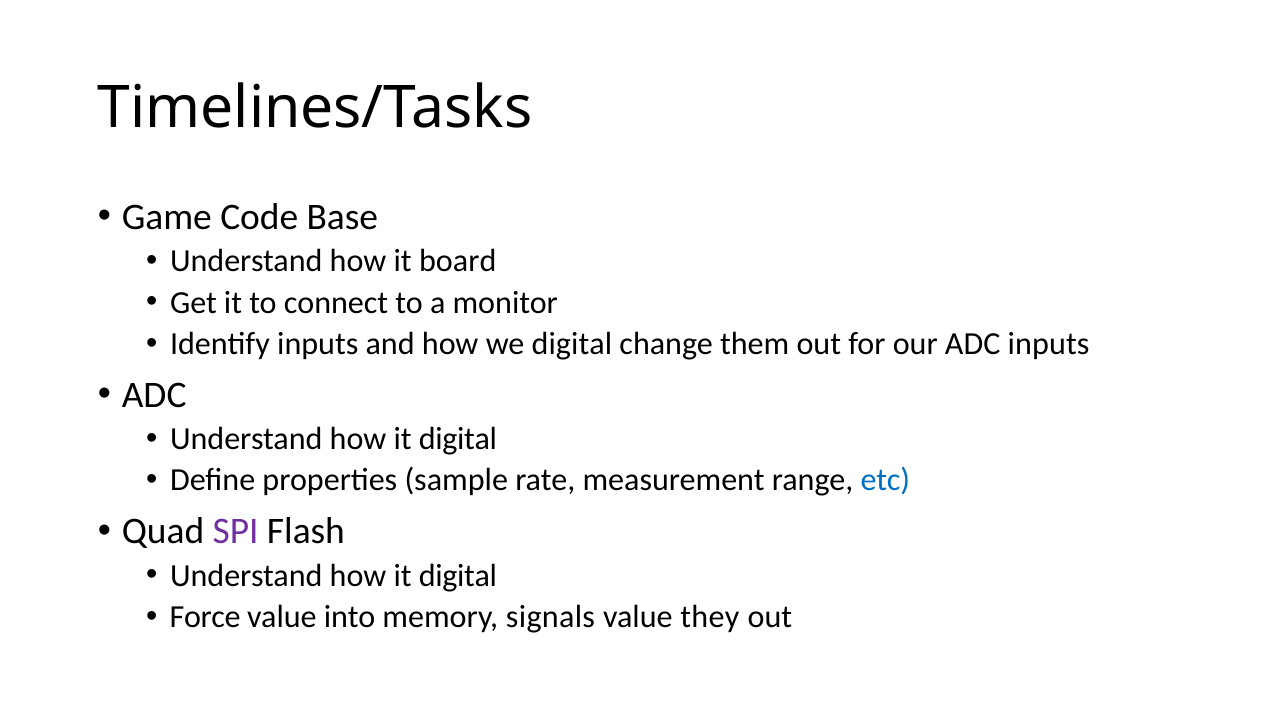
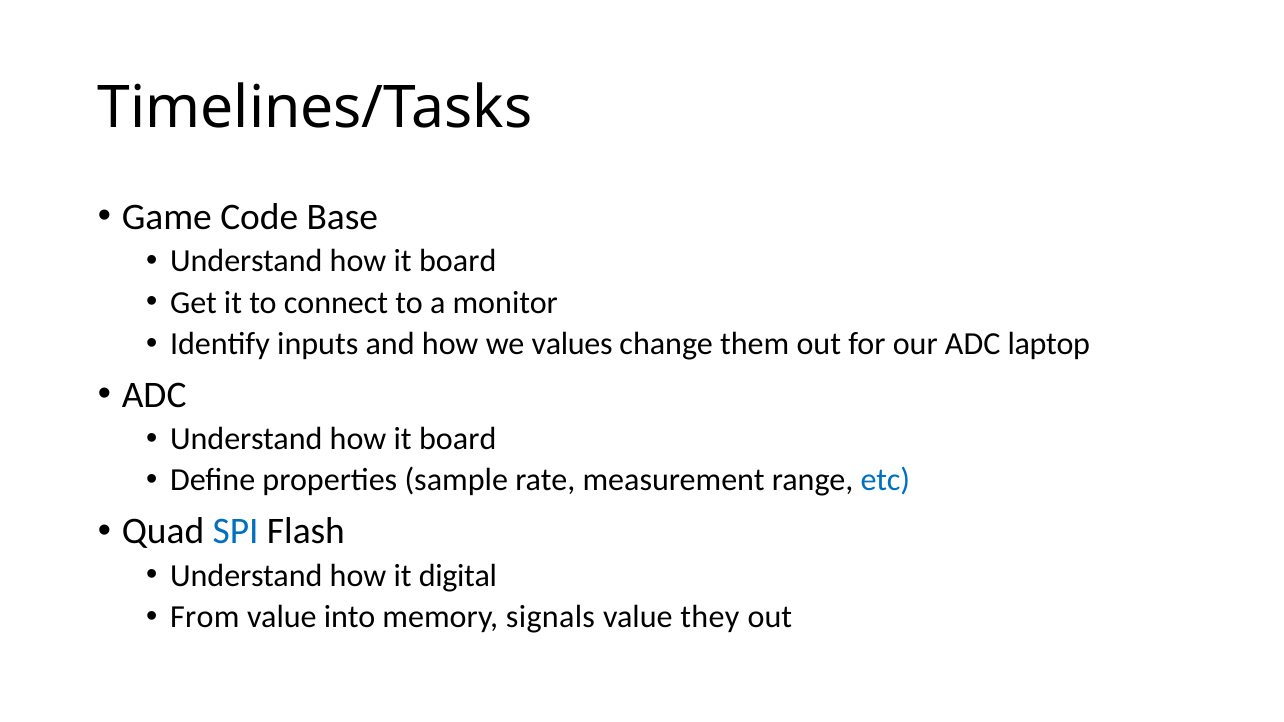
we digital: digital -> values (572, 344)
ADC inputs: inputs -> laptop (1049, 344)
digital: digital -> board (458, 439)
SPI colour: purple -> blue (236, 531)
Force: Force -> From (205, 617)
